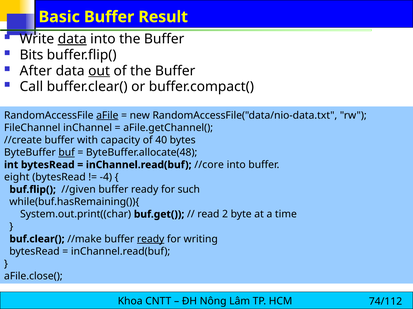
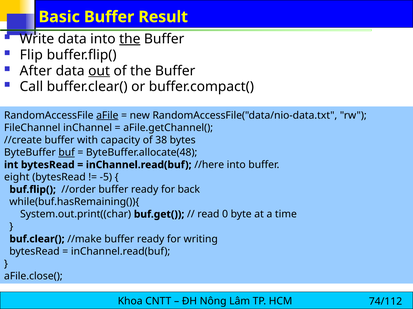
data underline: present -> none (72, 39)
the underline: none -> present (130, 39)
Bits: Bits -> Flip (31, 55)
40: 40 -> 38 (161, 140)
//core: //core -> //here (209, 165)
-4: -4 -> -5 (106, 178)
//given: //given -> //order (79, 190)
such: such -> back (189, 190)
2: 2 -> 0 (225, 215)
ready underline: present -> none (151, 240)
